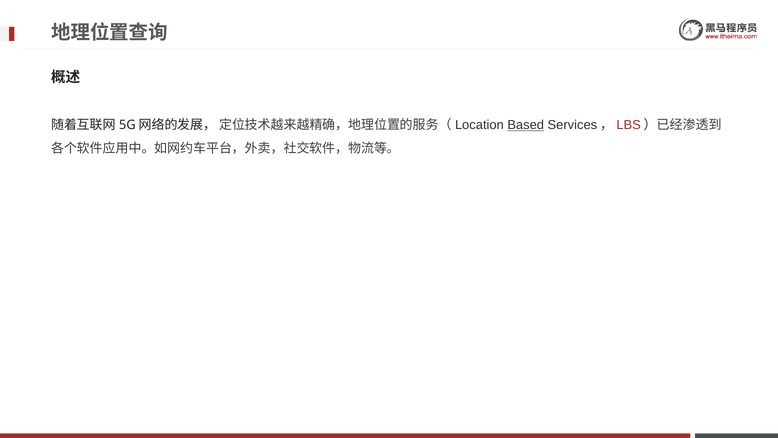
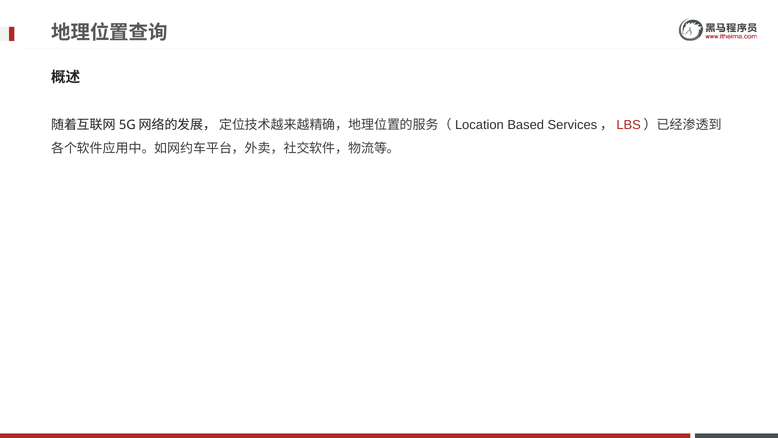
Based underline: present -> none (526, 125)
